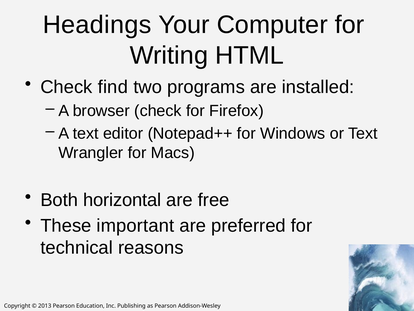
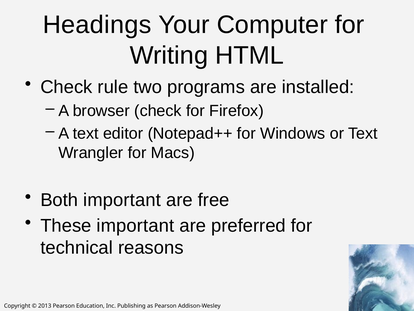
find: find -> rule (113, 87)
Both horizontal: horizontal -> important (122, 200)
